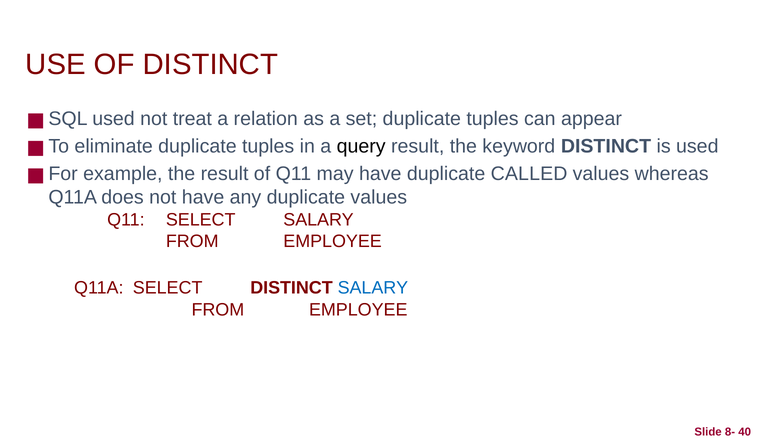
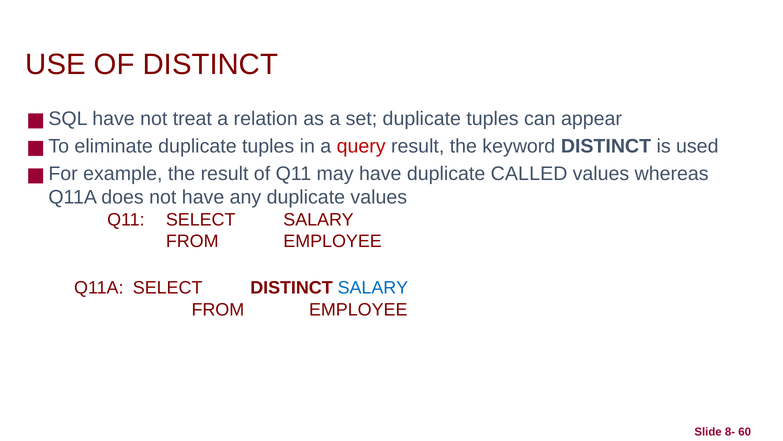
used: used -> have (114, 119)
query colour: black -> red (361, 146)
40: 40 -> 60 (745, 431)
